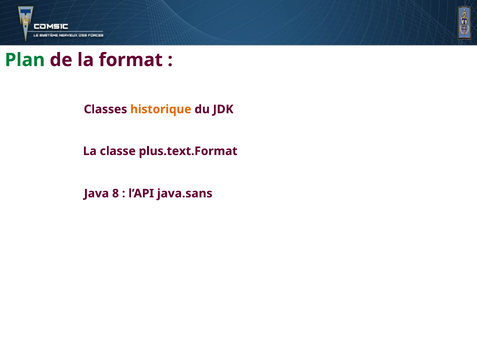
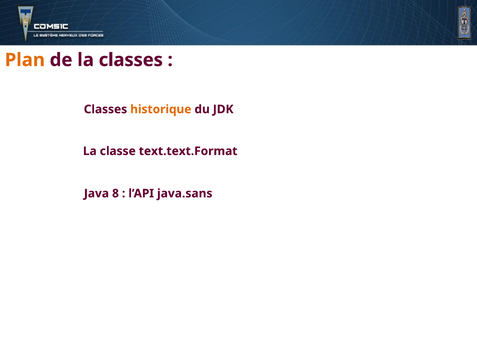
Plan colour: green -> orange (25, 60)
la format: format -> classes (131, 60)
plus.text.Format: plus.text.Format -> text.text.Format (188, 151)
